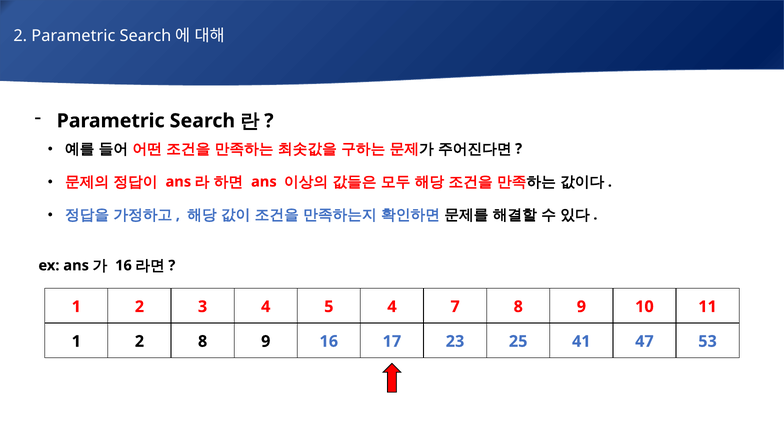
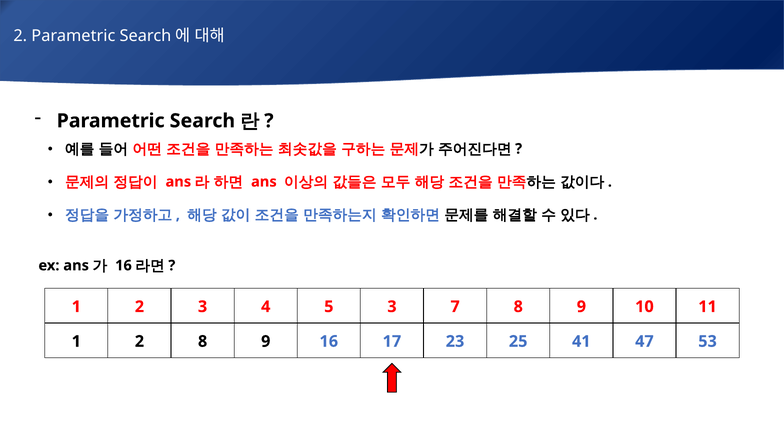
5 4: 4 -> 3 (392, 307)
